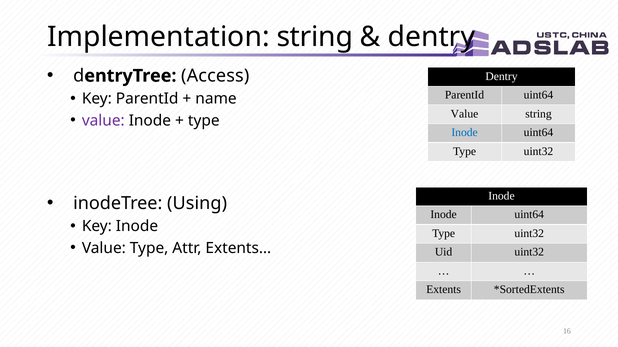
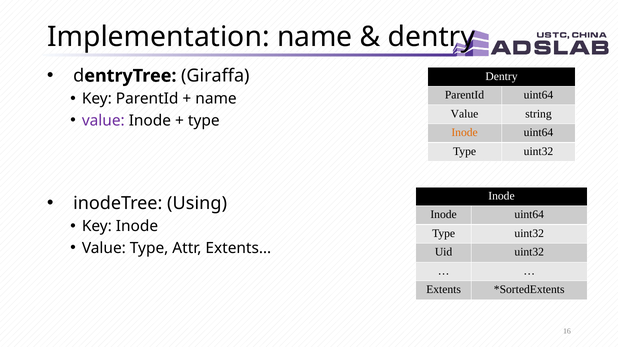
Implementation string: string -> name (315, 37)
Access: Access -> Giraffa (215, 76)
Inode colour: blue -> orange (465, 133)
